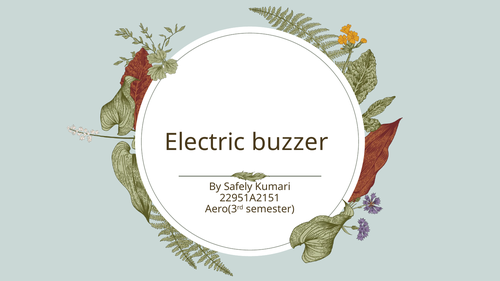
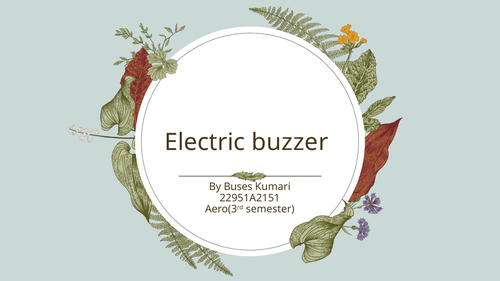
Safely: Safely -> Buses (238, 187)
